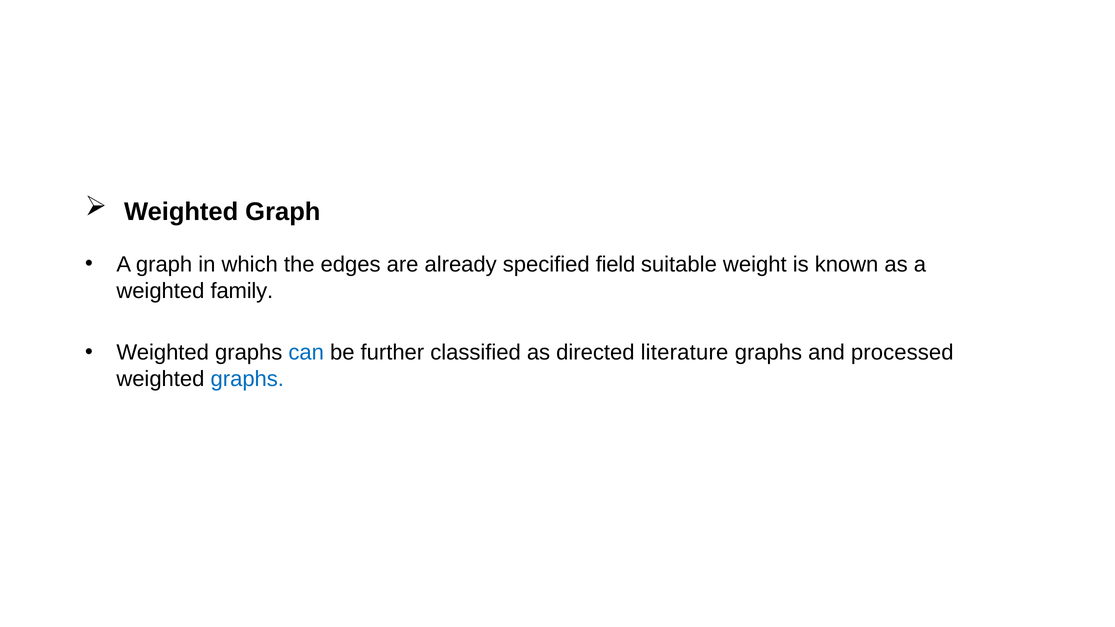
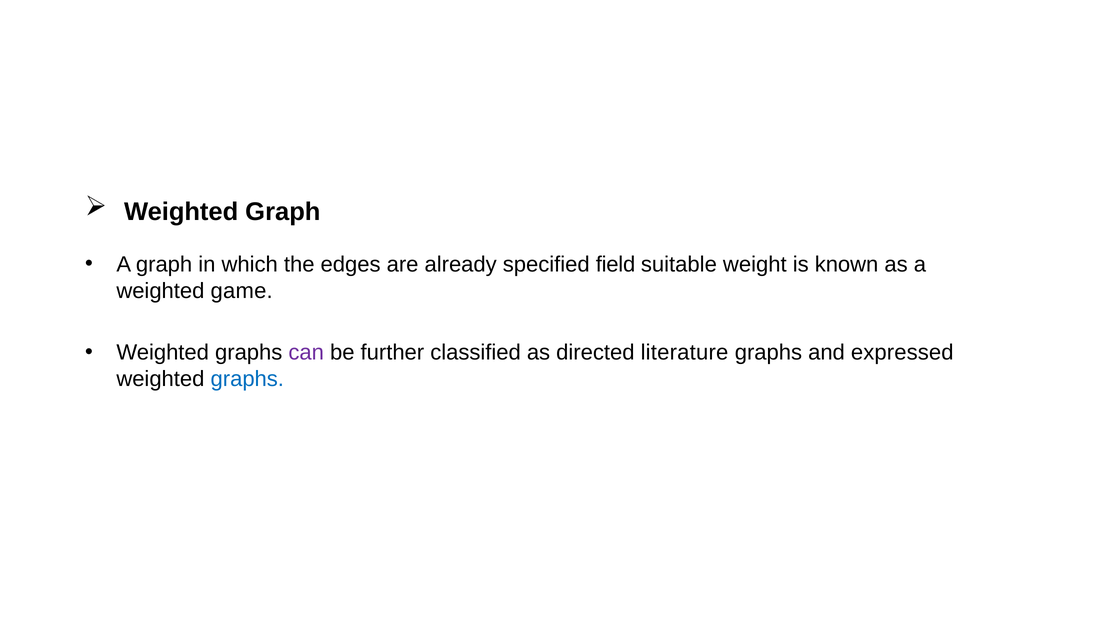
family: family -> game (242, 291)
can colour: blue -> purple (306, 353)
processed: processed -> expressed (902, 353)
